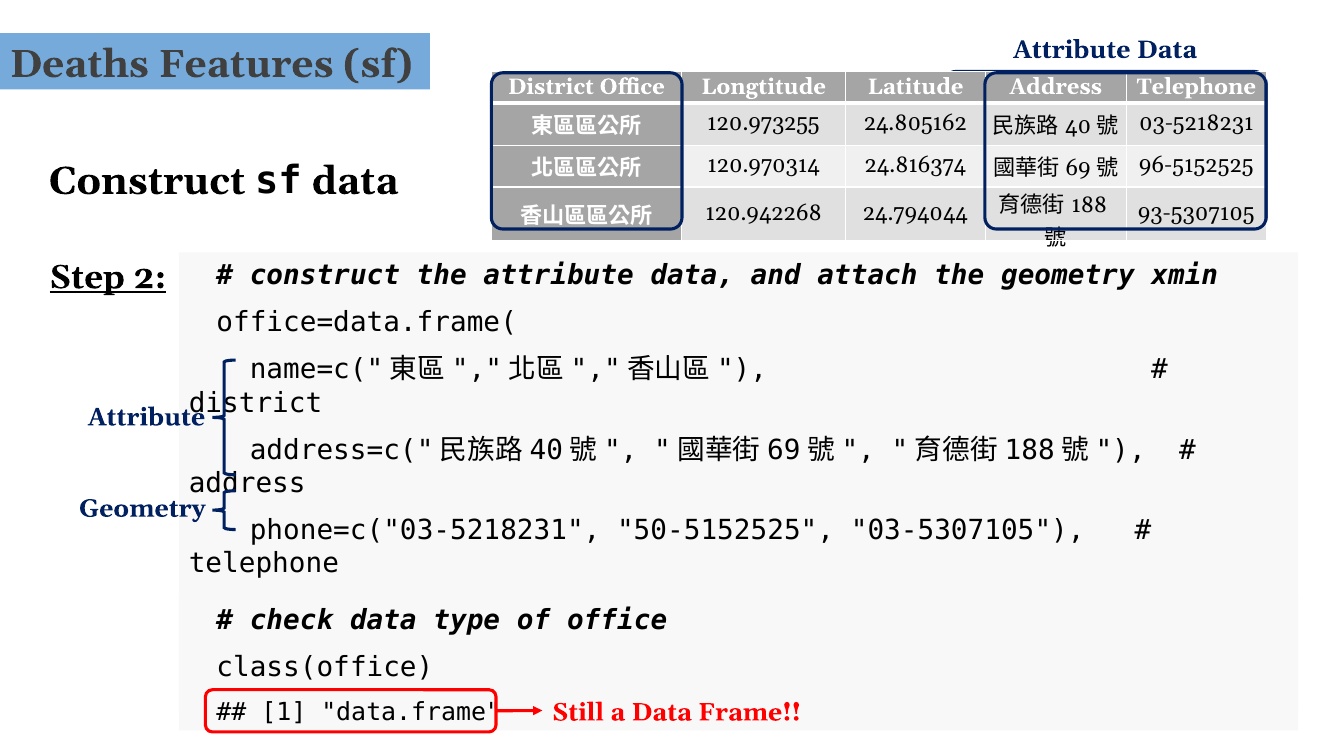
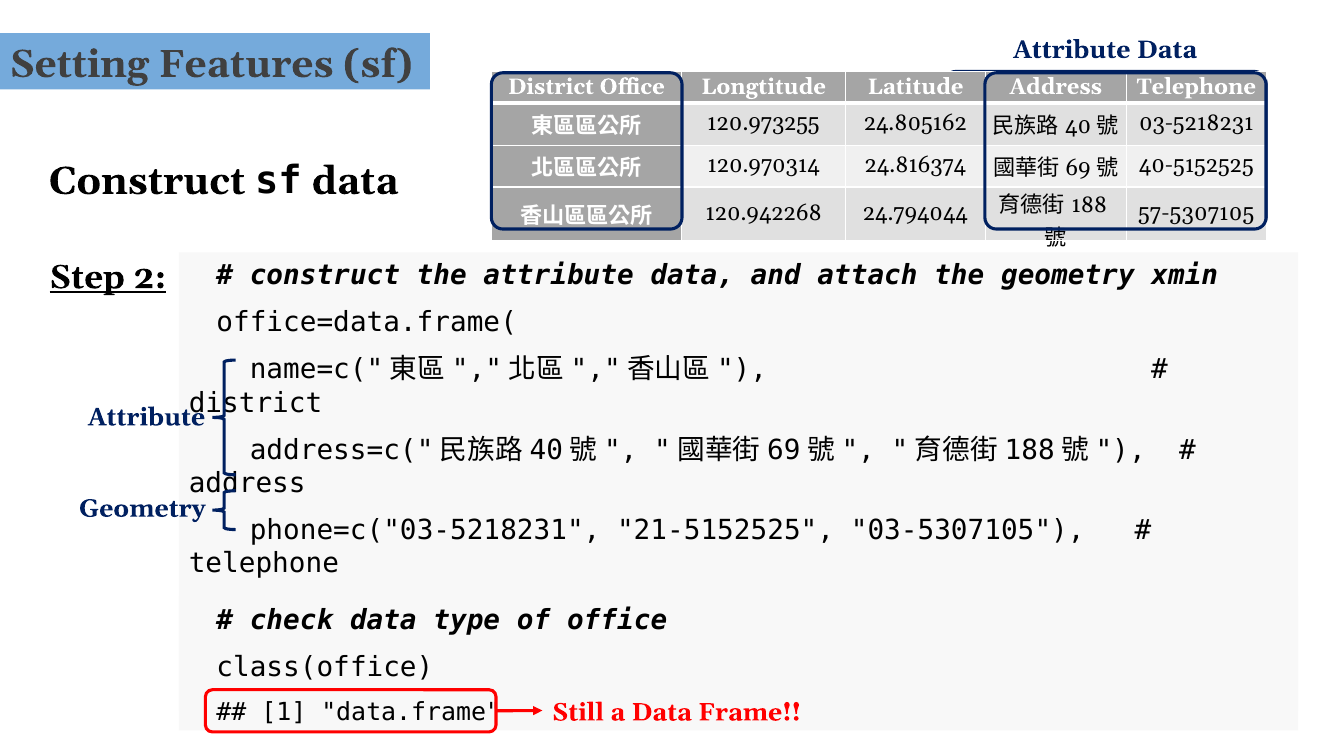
Deaths: Deaths -> Setting (79, 64)
96-5152525: 96-5152525 -> 40-5152525 (1196, 165)
93-5307105: 93-5307105 -> 57-5307105 (1196, 213)
50-5152525: 50-5152525 -> 21-5152525 (726, 530)
